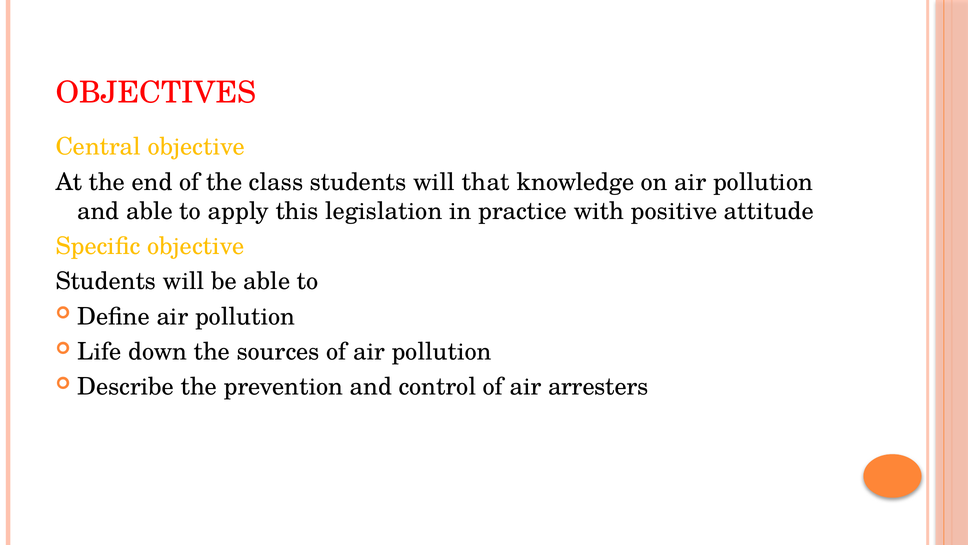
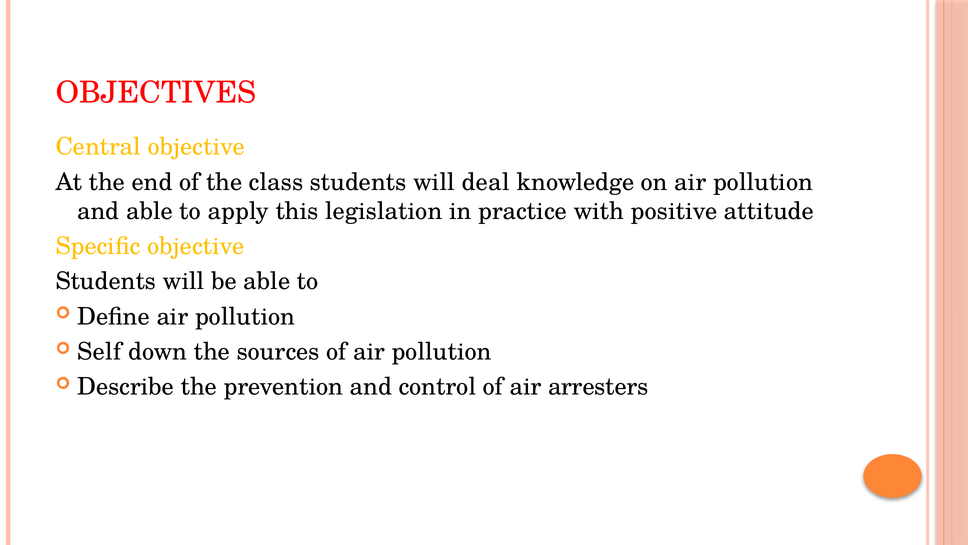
that: that -> deal (486, 182)
Life: Life -> Self (99, 351)
